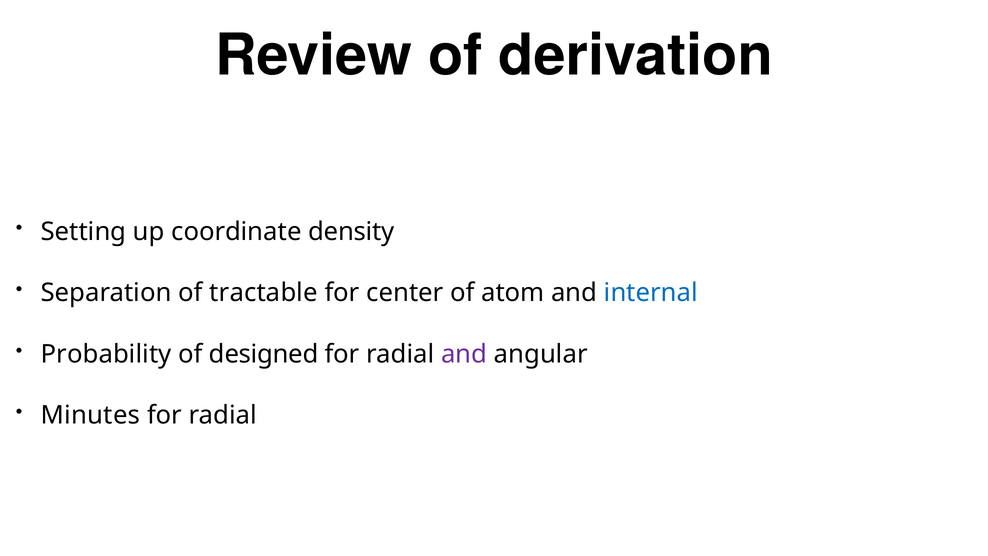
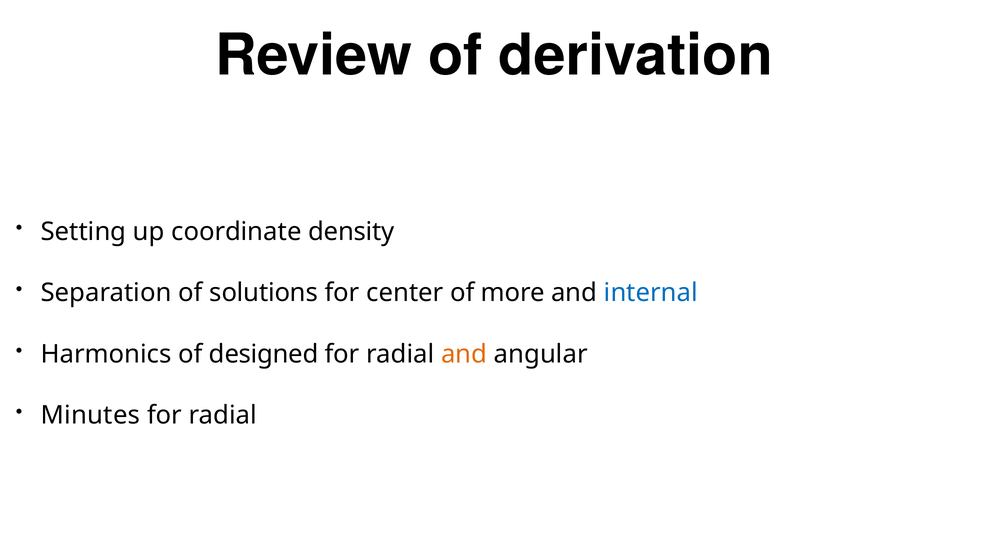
tractable: tractable -> solutions (264, 293)
atom: atom -> more (513, 293)
Probability: Probability -> Harmonics (106, 354)
and colour: purple -> orange (464, 354)
